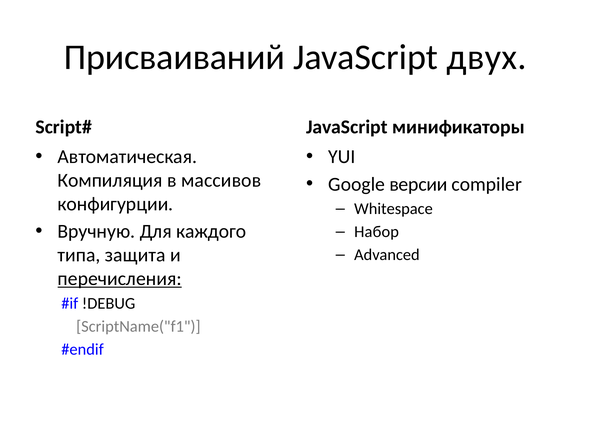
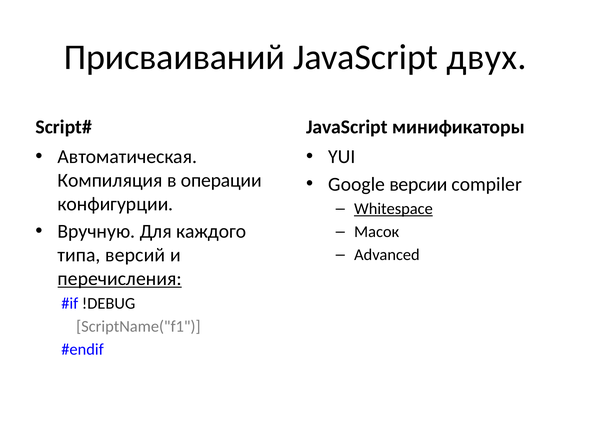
массивов: массивов -> операции (221, 180)
Whitespace underline: none -> present (393, 209)
Набор: Набор -> Масок (377, 232)
защита: защита -> версий (135, 255)
